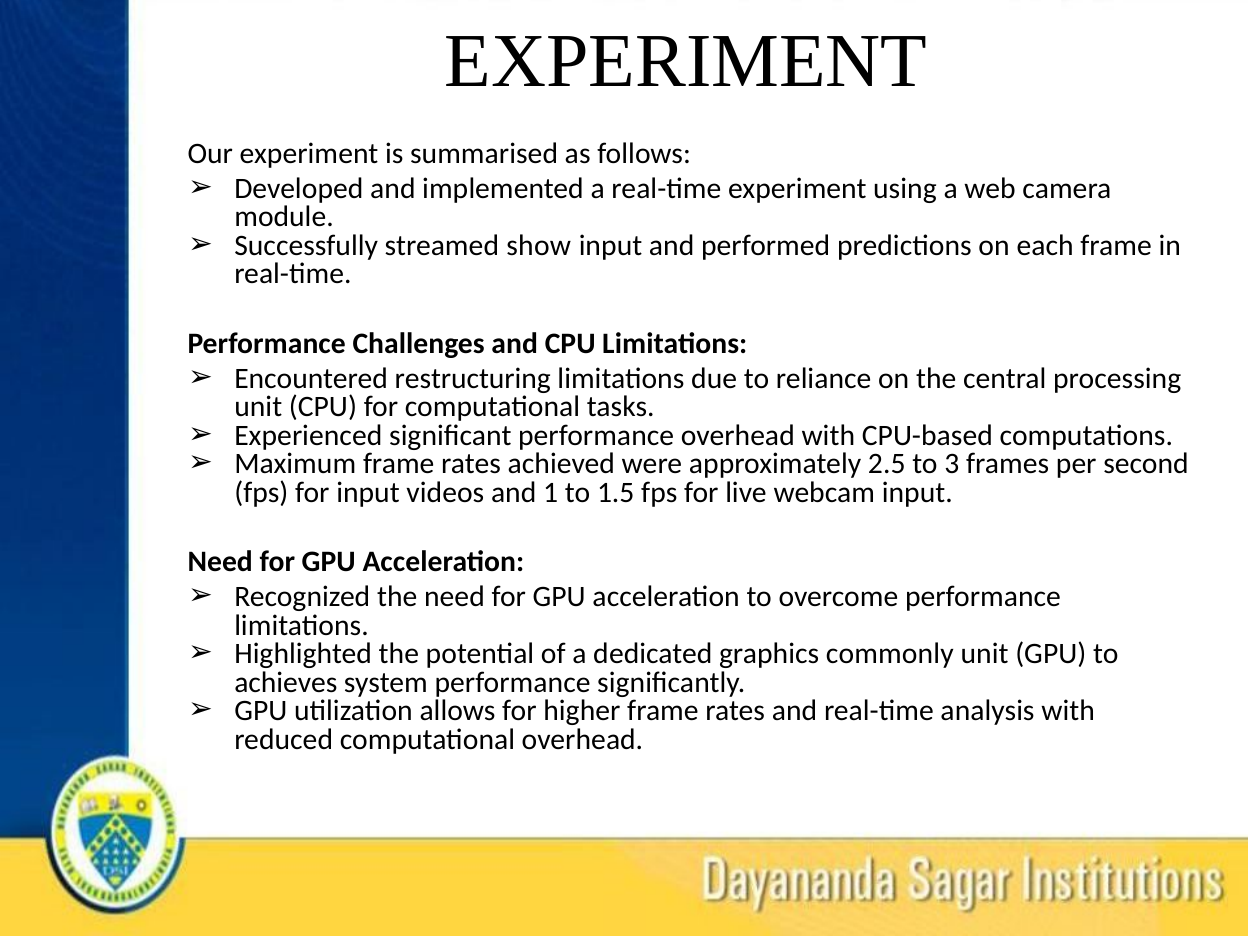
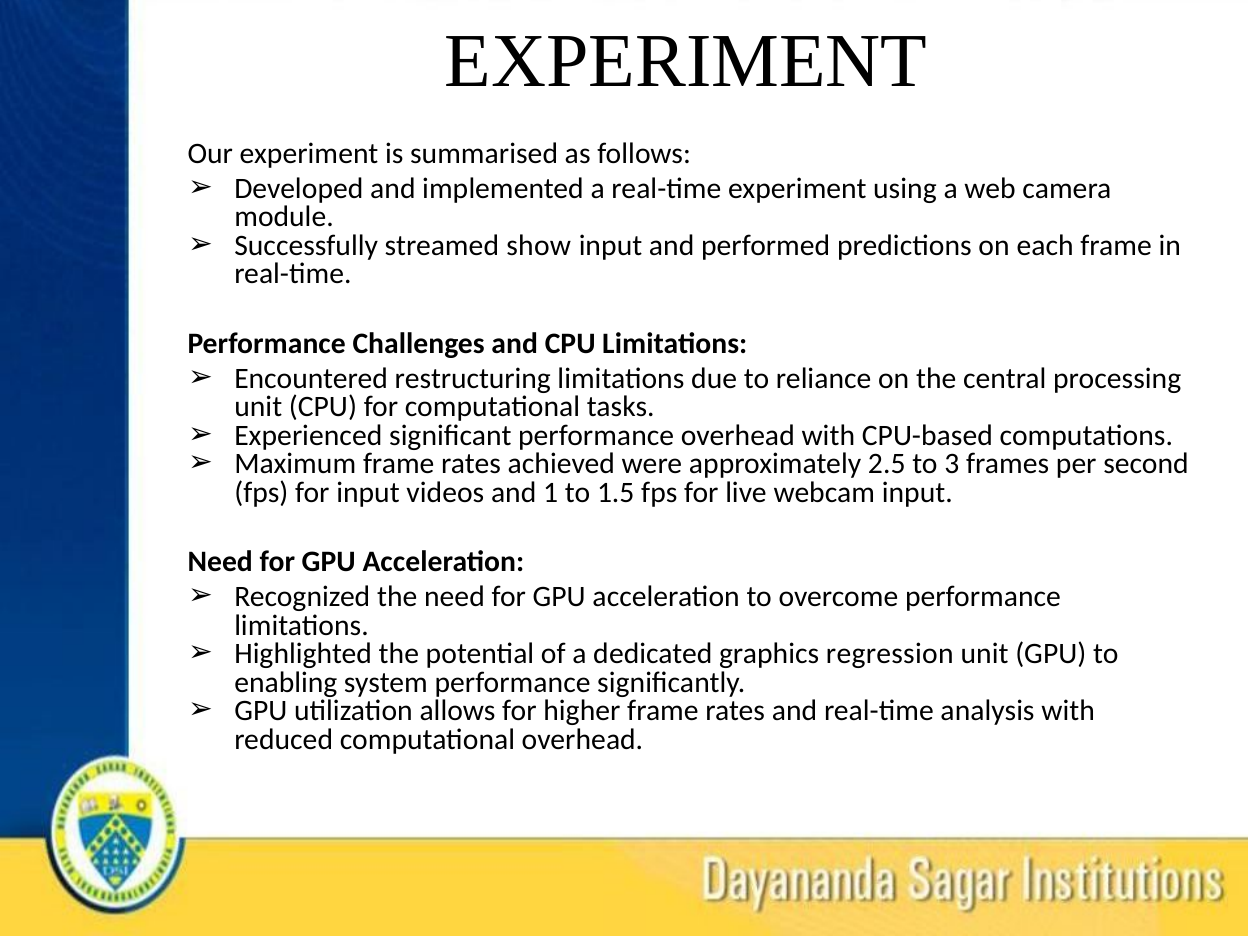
commonly: commonly -> regression (890, 654)
achieves: achieves -> enabling (286, 683)
